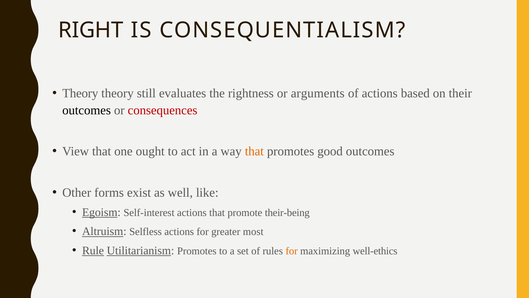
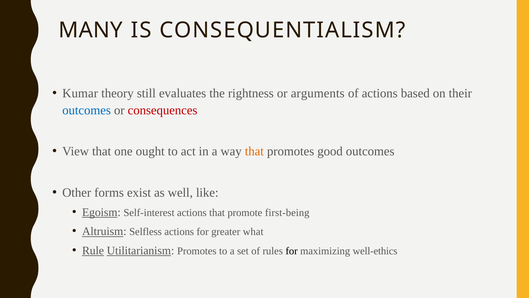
RIGHT: RIGHT -> MANY (91, 30)
Theory: Theory -> Kumar (80, 93)
outcomes colour: black -> blue (87, 110)
their-being: their-being -> first-being (287, 212)
most: most -> what (253, 232)
for colour: orange -> black (292, 251)
